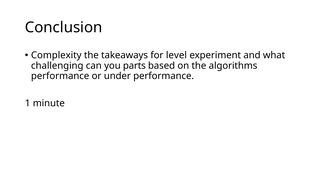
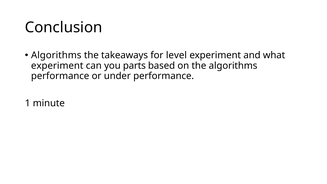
Complexity: Complexity -> Algorithms (56, 55)
challenging: challenging -> experiment (57, 66)
